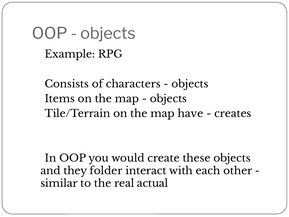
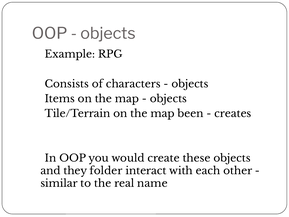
have: have -> been (190, 114)
actual: actual -> name (152, 183)
